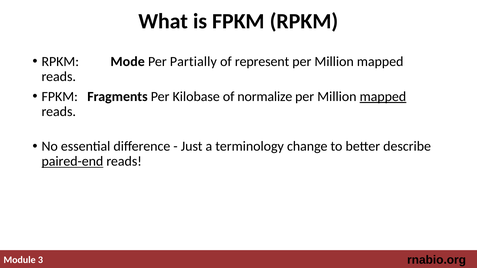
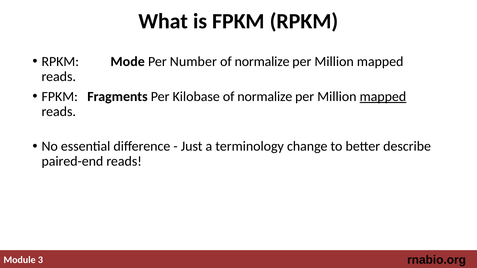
Partially: Partially -> Number (193, 62)
represent: represent -> normalize (262, 62)
paired-end underline: present -> none (72, 162)
